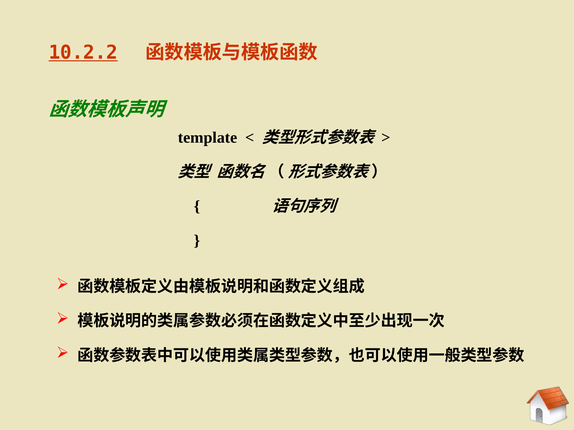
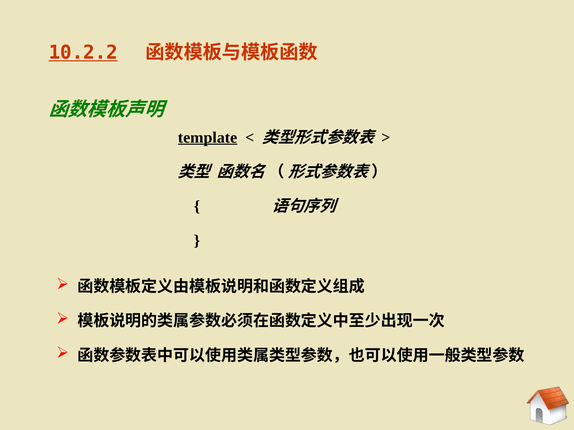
template underline: none -> present (208, 138)
